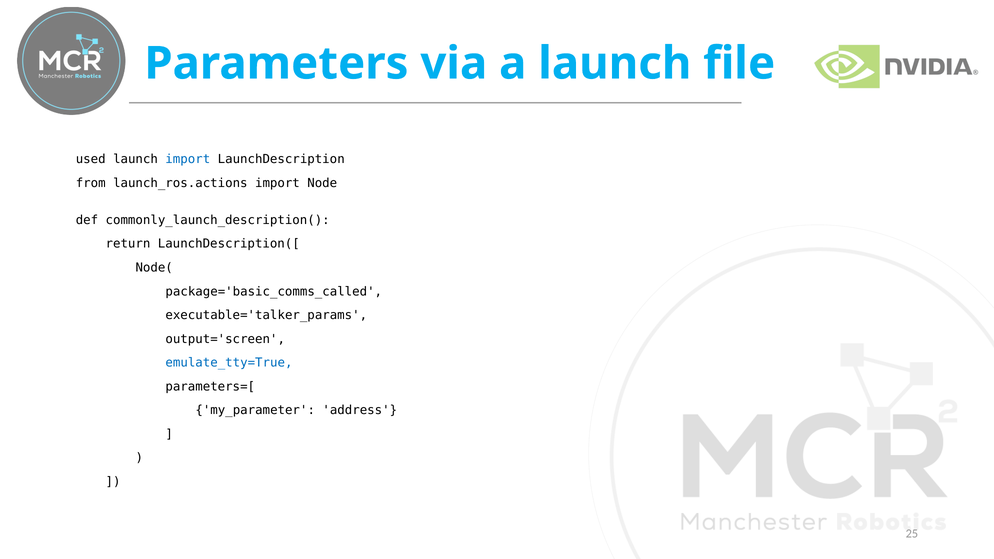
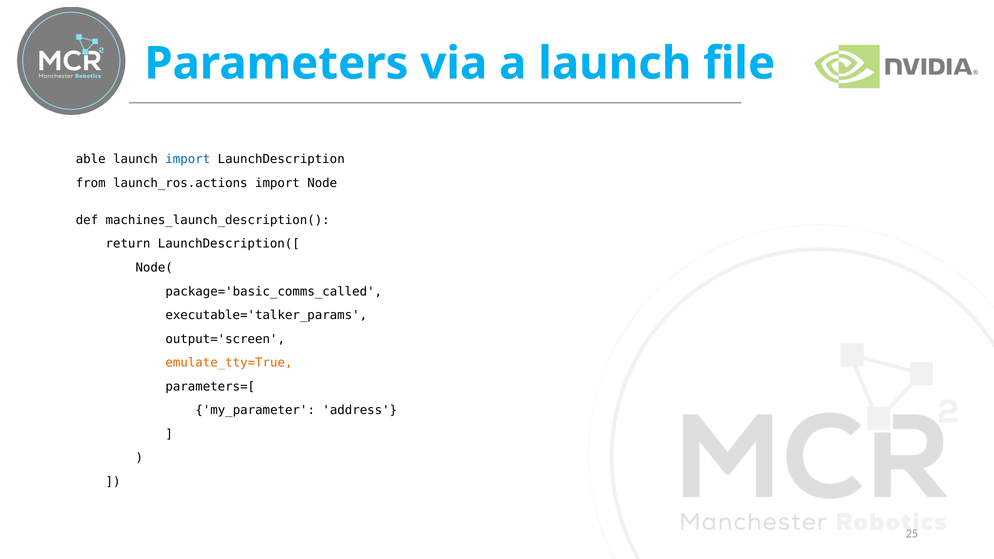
used: used -> able (91, 159)
commonly_launch_description(: commonly_launch_description( -> machines_launch_description( (218, 220)
emulate_tty=True colour: blue -> orange (229, 363)
